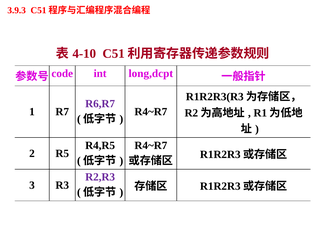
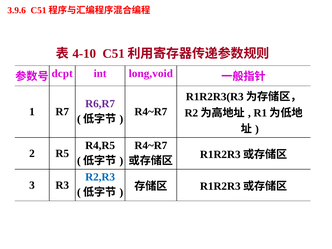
3.9.3: 3.9.3 -> 3.9.6 (17, 10)
code: code -> dcpt (62, 73)
long,dcpt: long,dcpt -> long,void (151, 73)
R2,R3 colour: purple -> blue (100, 177)
